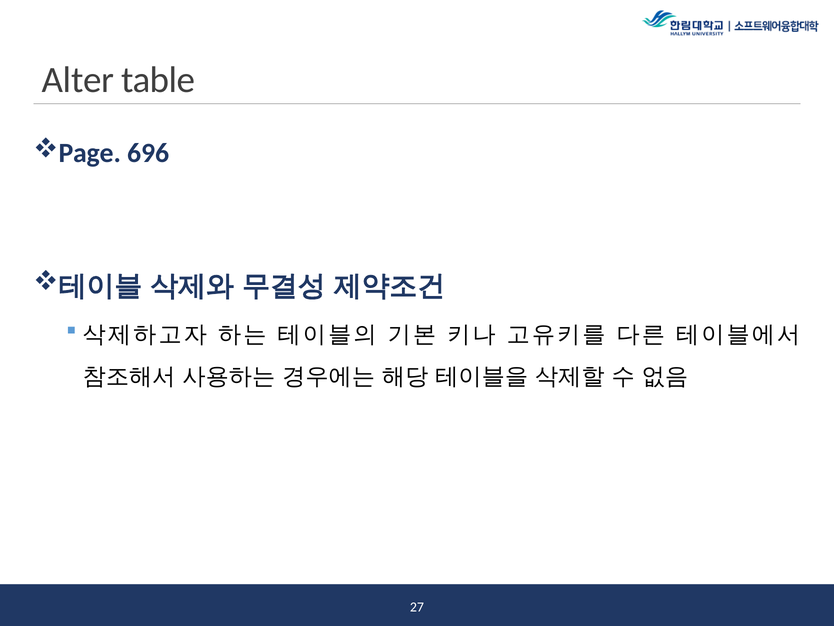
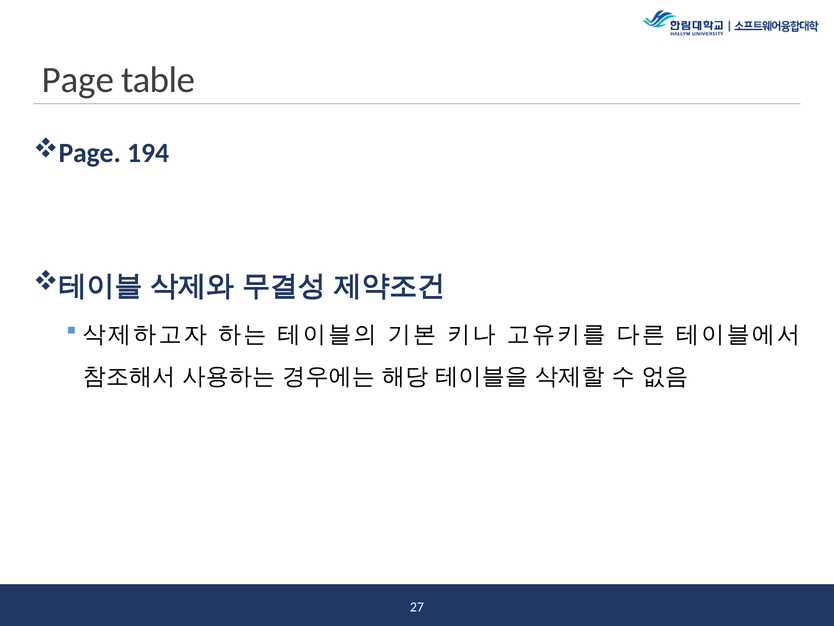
Alter: Alter -> Page (78, 80)
696: 696 -> 194 (148, 153)
